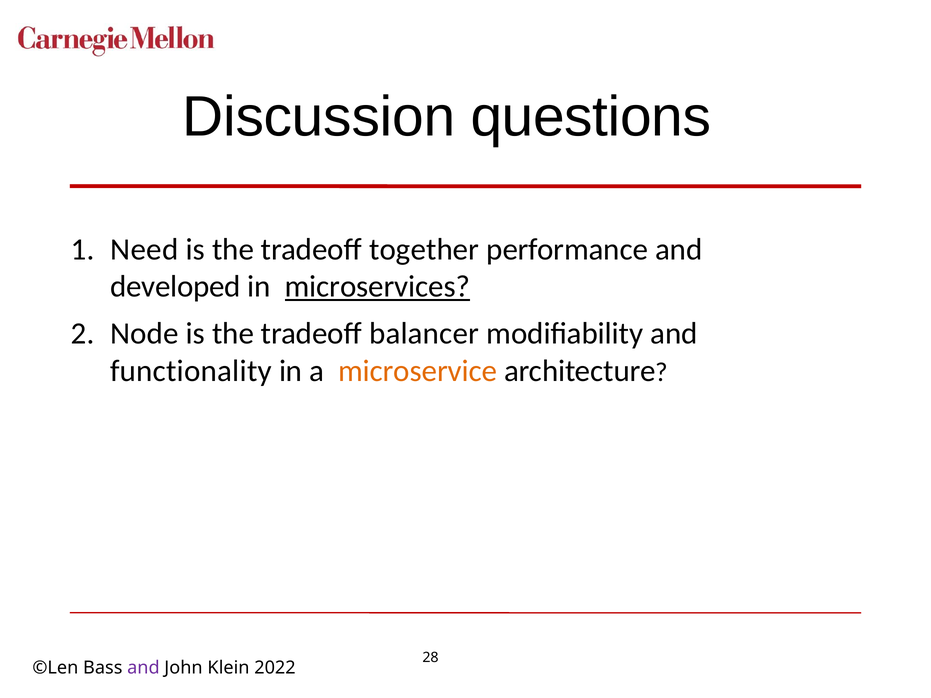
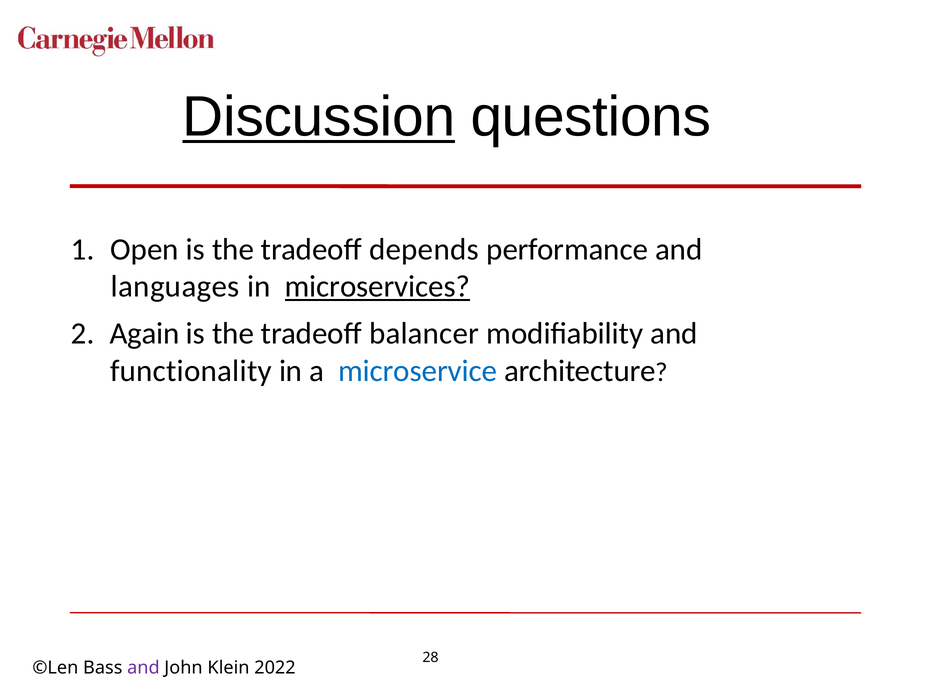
Discussion underline: none -> present (319, 117)
Need: Need -> Open (144, 250)
together: together -> depends (424, 250)
developed: developed -> languages (175, 287)
Node: Node -> Again (145, 334)
microservice colour: orange -> blue (418, 371)
